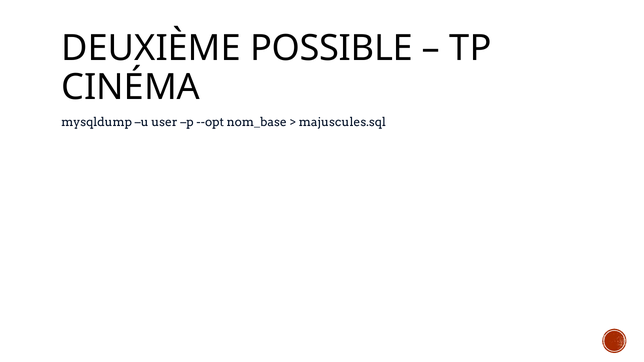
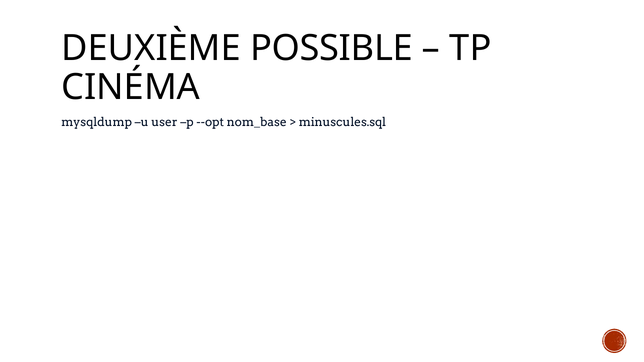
majuscules.sql: majuscules.sql -> minuscules.sql (342, 123)
